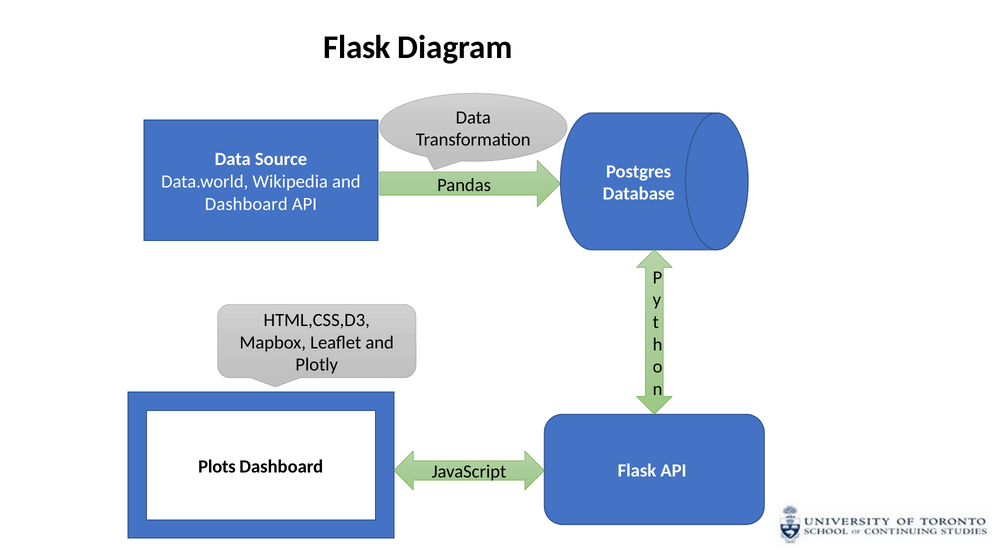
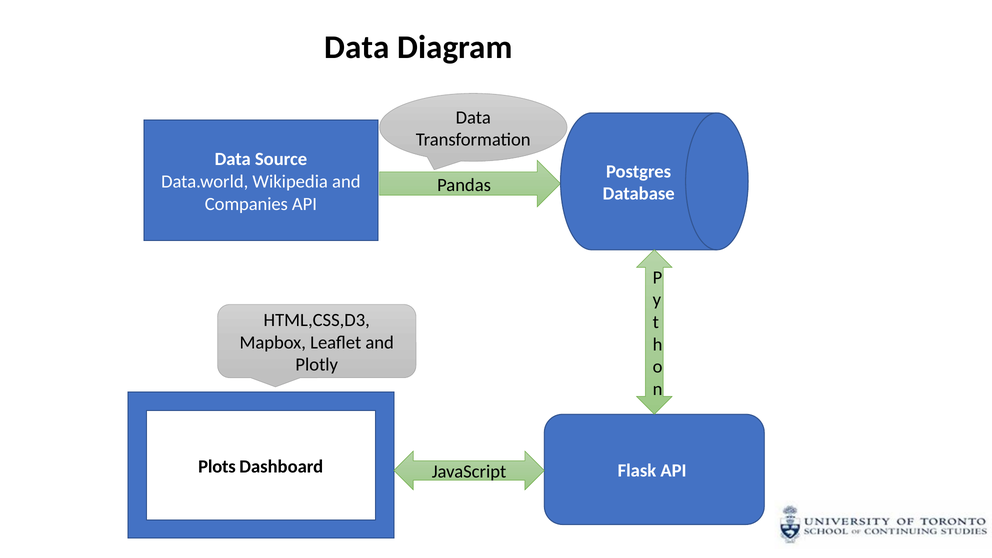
Flask: Flask -> Data (357, 47)
Dashboard: Dashboard -> Companies (246, 204)
